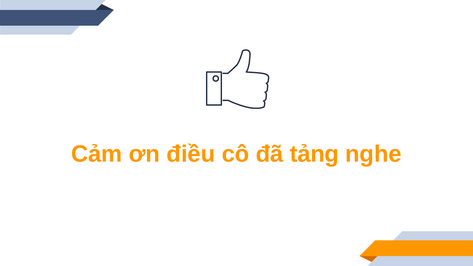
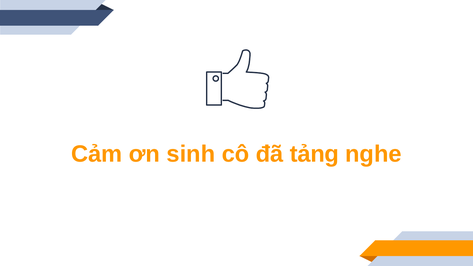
điều: điều -> sinh (191, 154)
